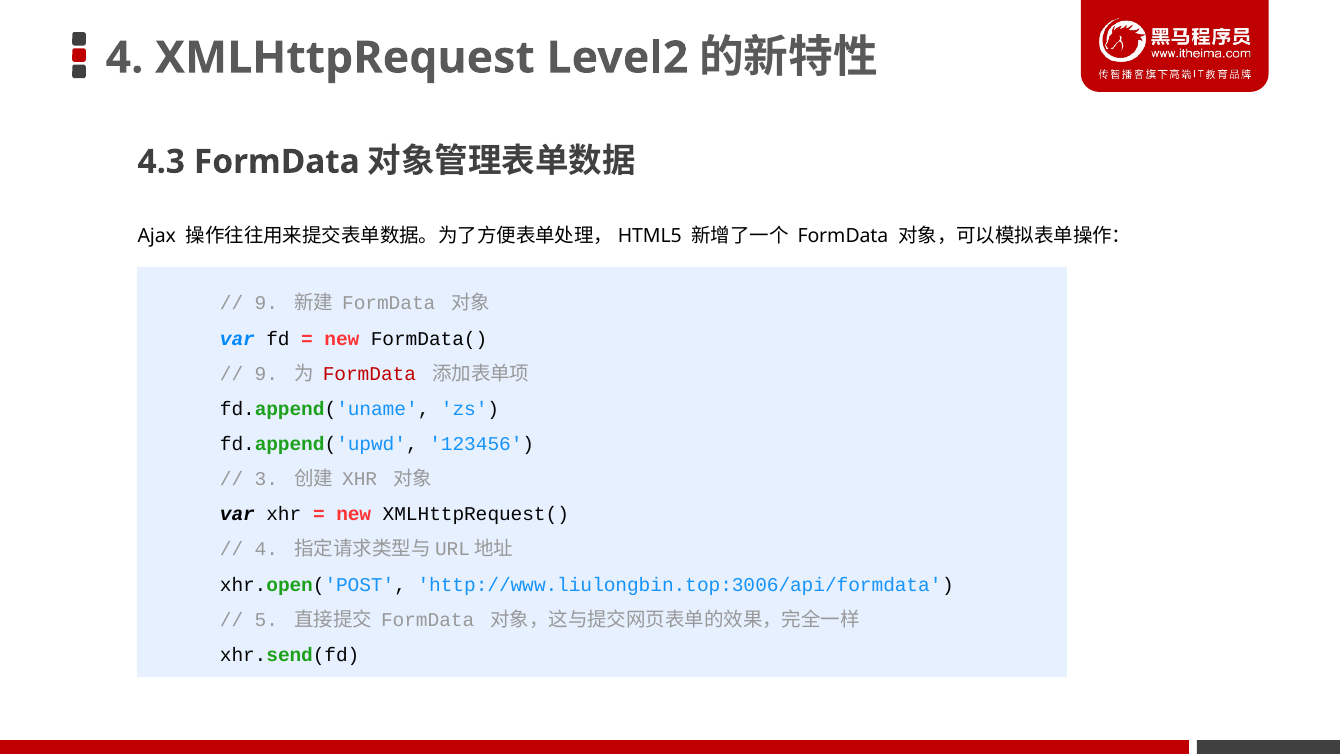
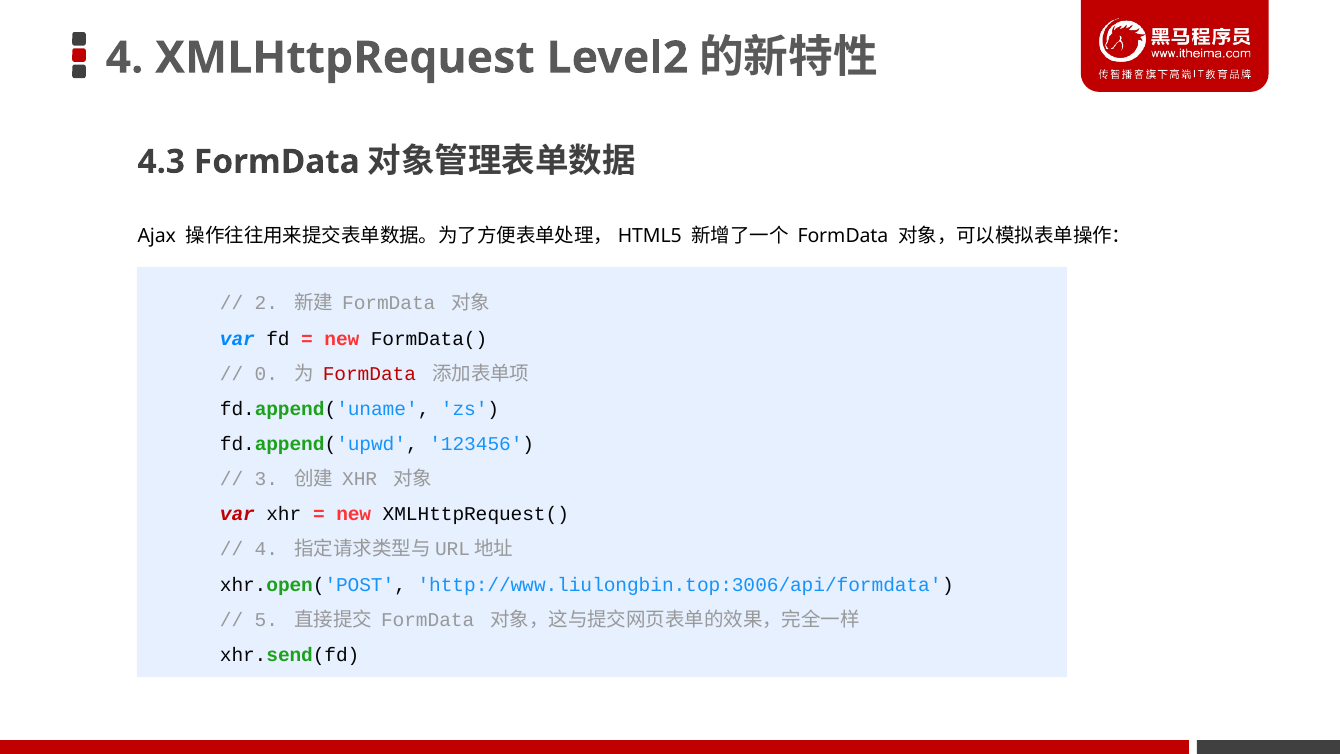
9: 9 -> 2 (266, 303)
9: 9 -> 0 (266, 374)
var colour: black -> red (237, 514)
